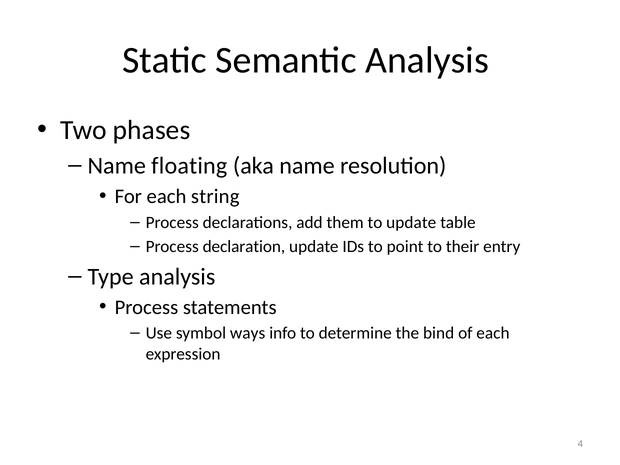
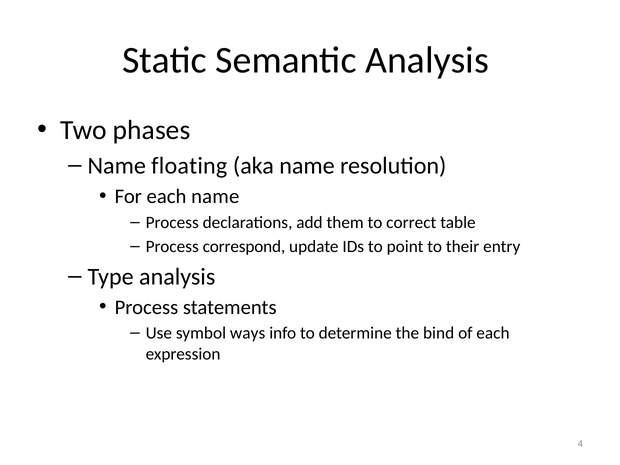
each string: string -> name (215, 196)
to update: update -> correct (411, 222)
declaration: declaration -> correspond (244, 246)
